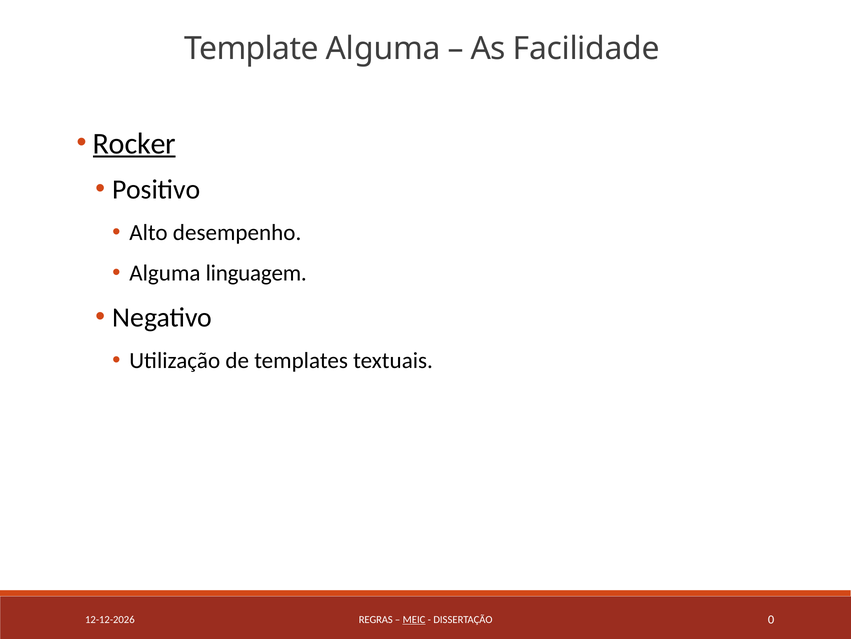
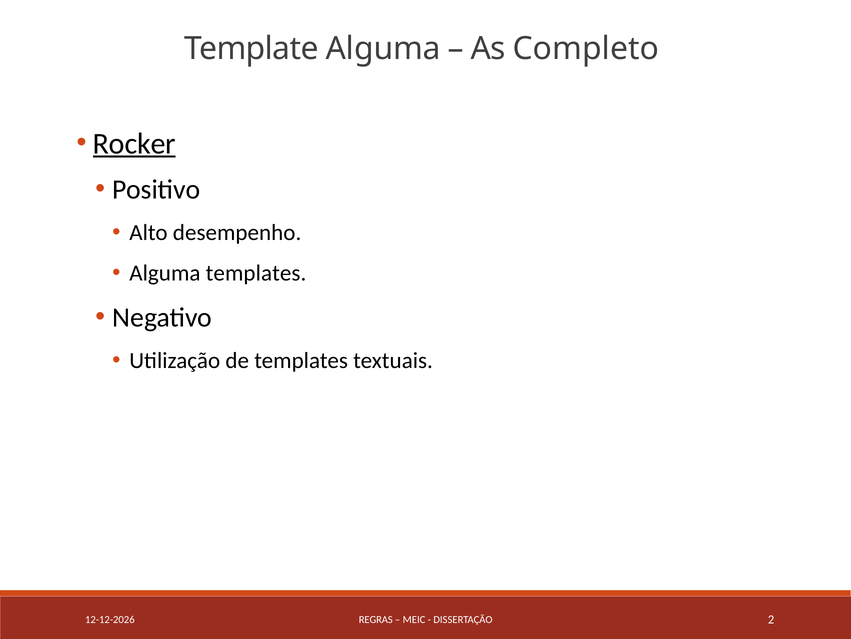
Facilidade: Facilidade -> Completo (586, 49)
Alguma linguagem: linguagem -> templates (256, 273)
MEIC underline: present -> none (414, 619)
0: 0 -> 2 (771, 619)
